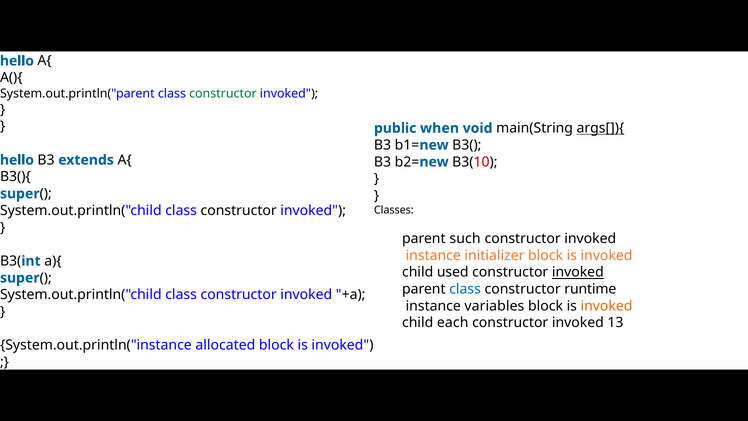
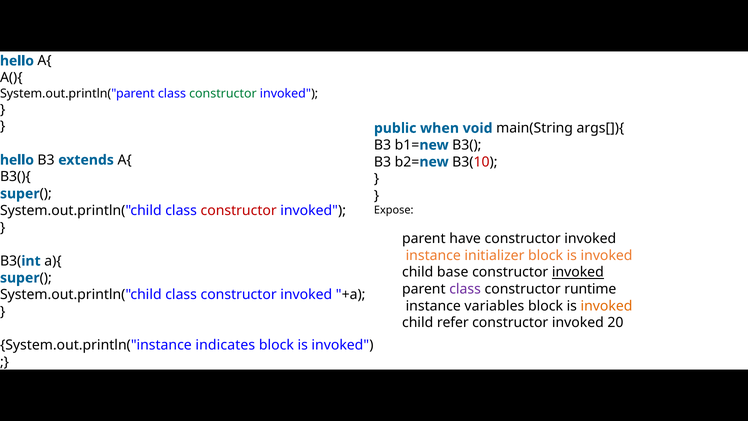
args[]){ underline: present -> none (600, 128)
constructor colour: black -> red (239, 210)
Classes: Classes -> Expose (394, 210)
such: such -> have (465, 238)
used: used -> base (453, 272)
class colour: blue -> purple (465, 289)
each: each -> refer (453, 323)
13: 13 -> 20 (615, 323)
allocated: allocated -> indicates (225, 345)
